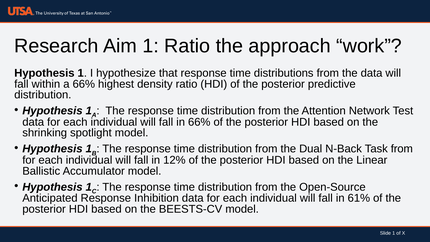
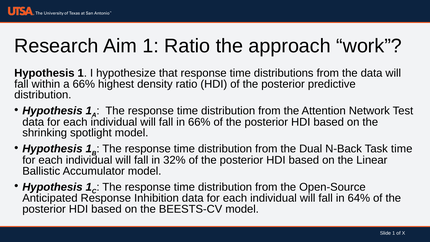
Task from: from -> time (402, 149)
12%: 12% -> 32% (174, 160)
61%: 61% -> 64% (359, 198)
